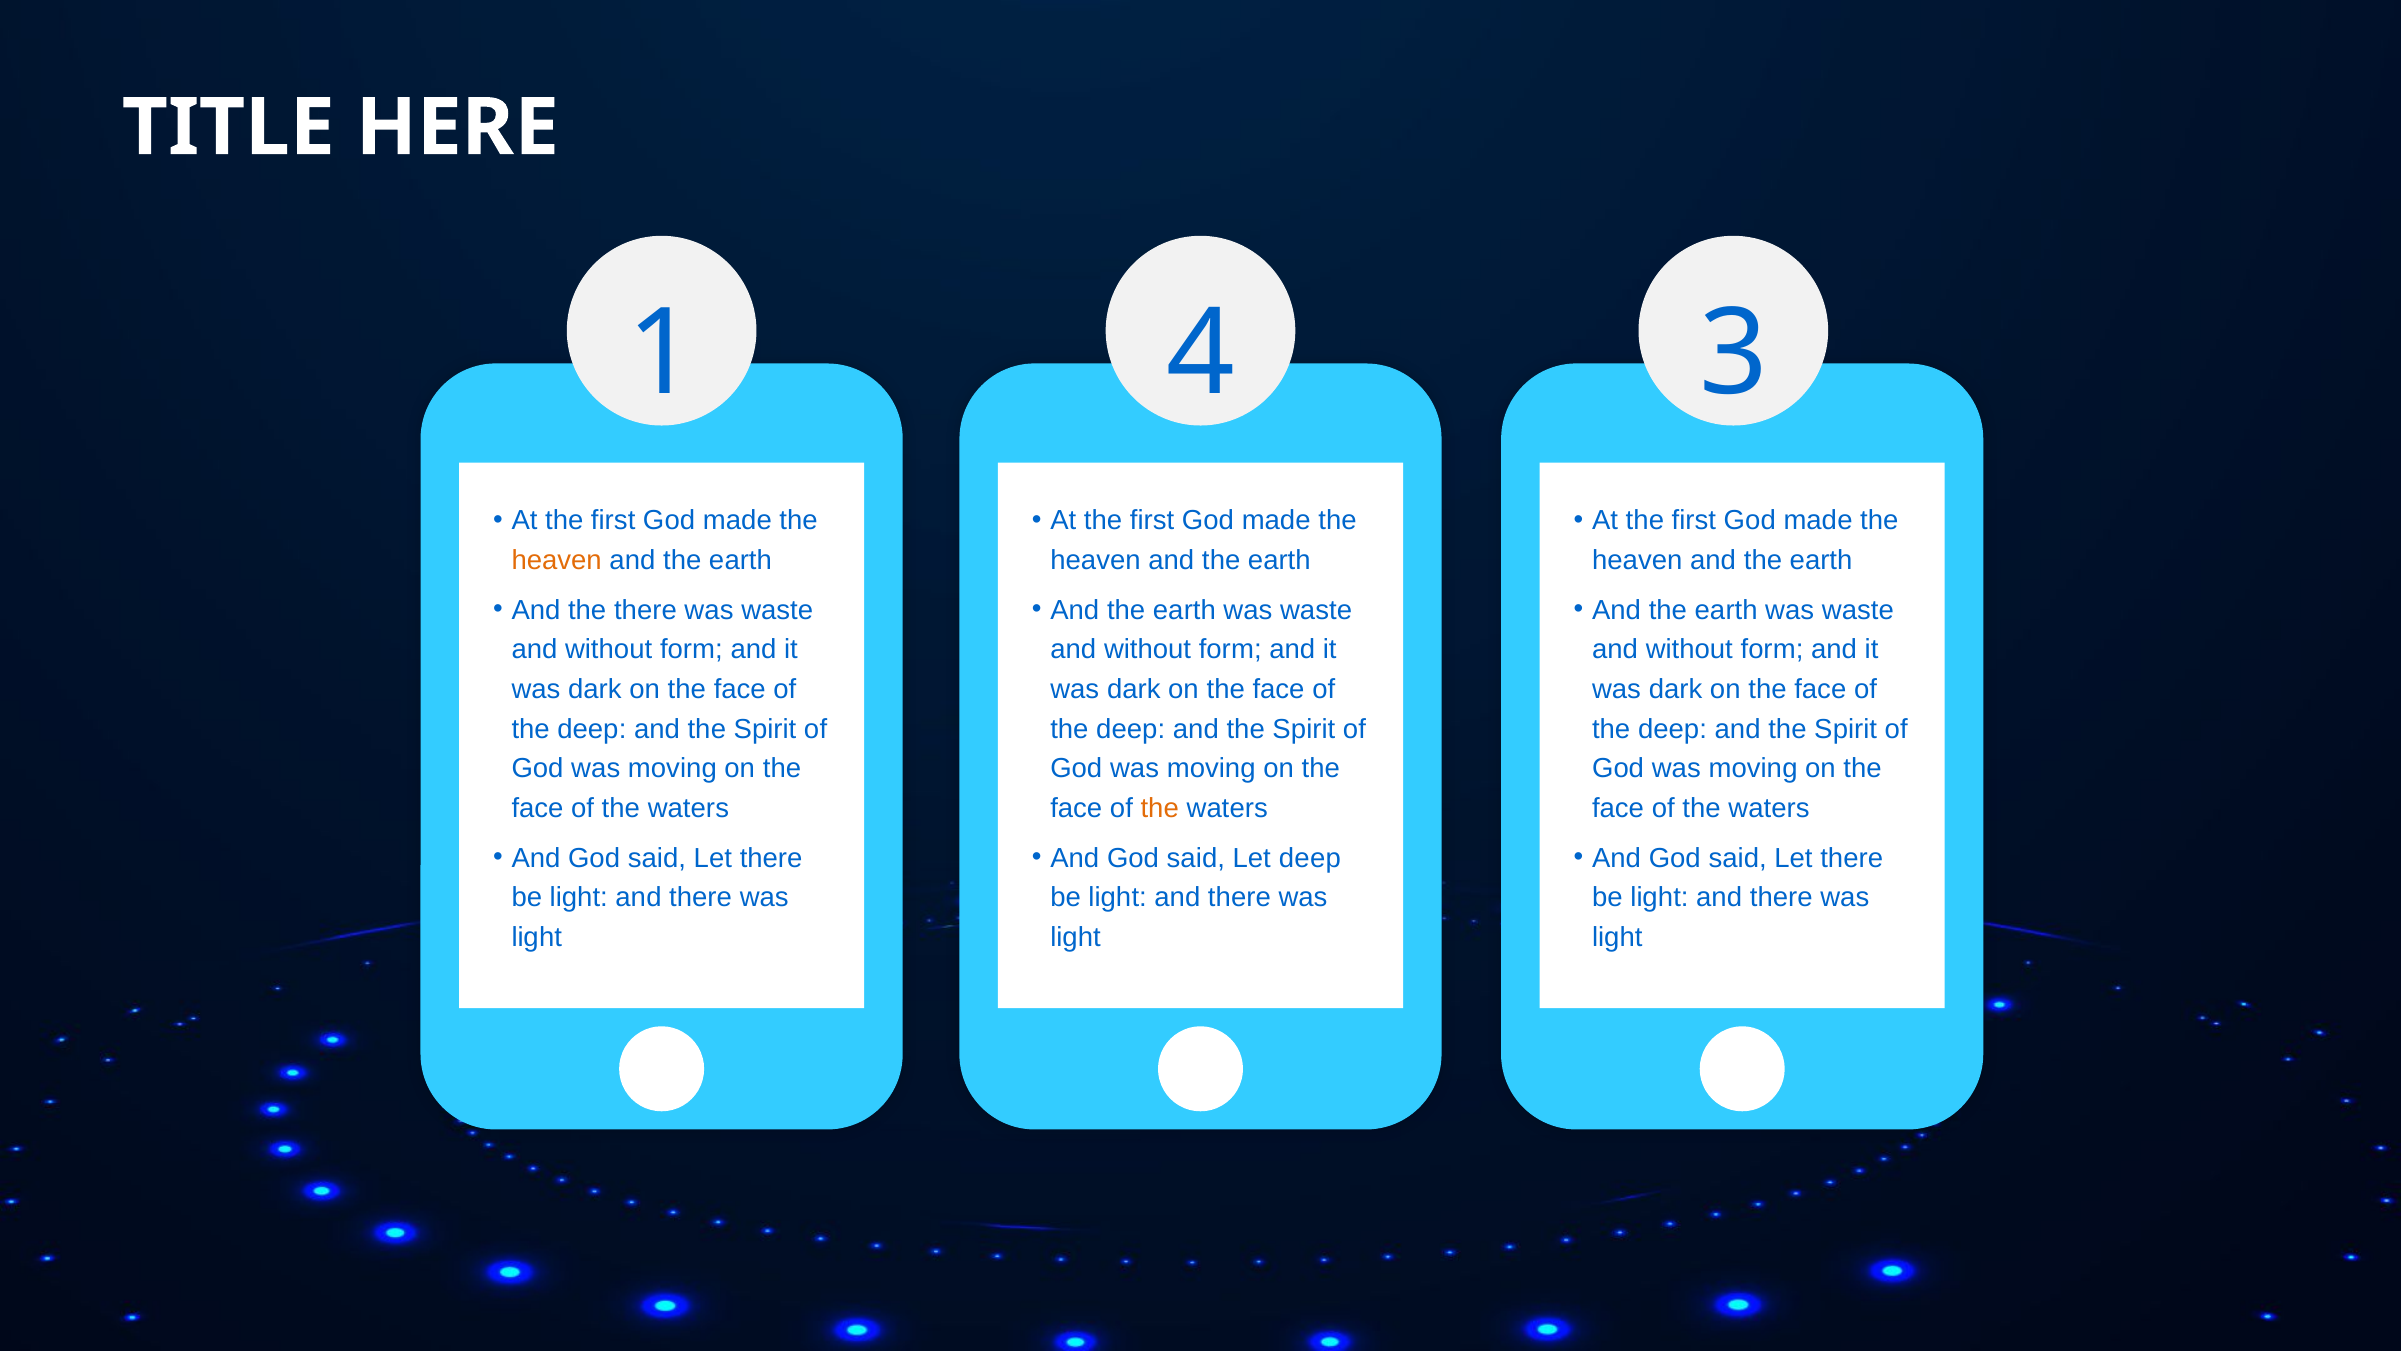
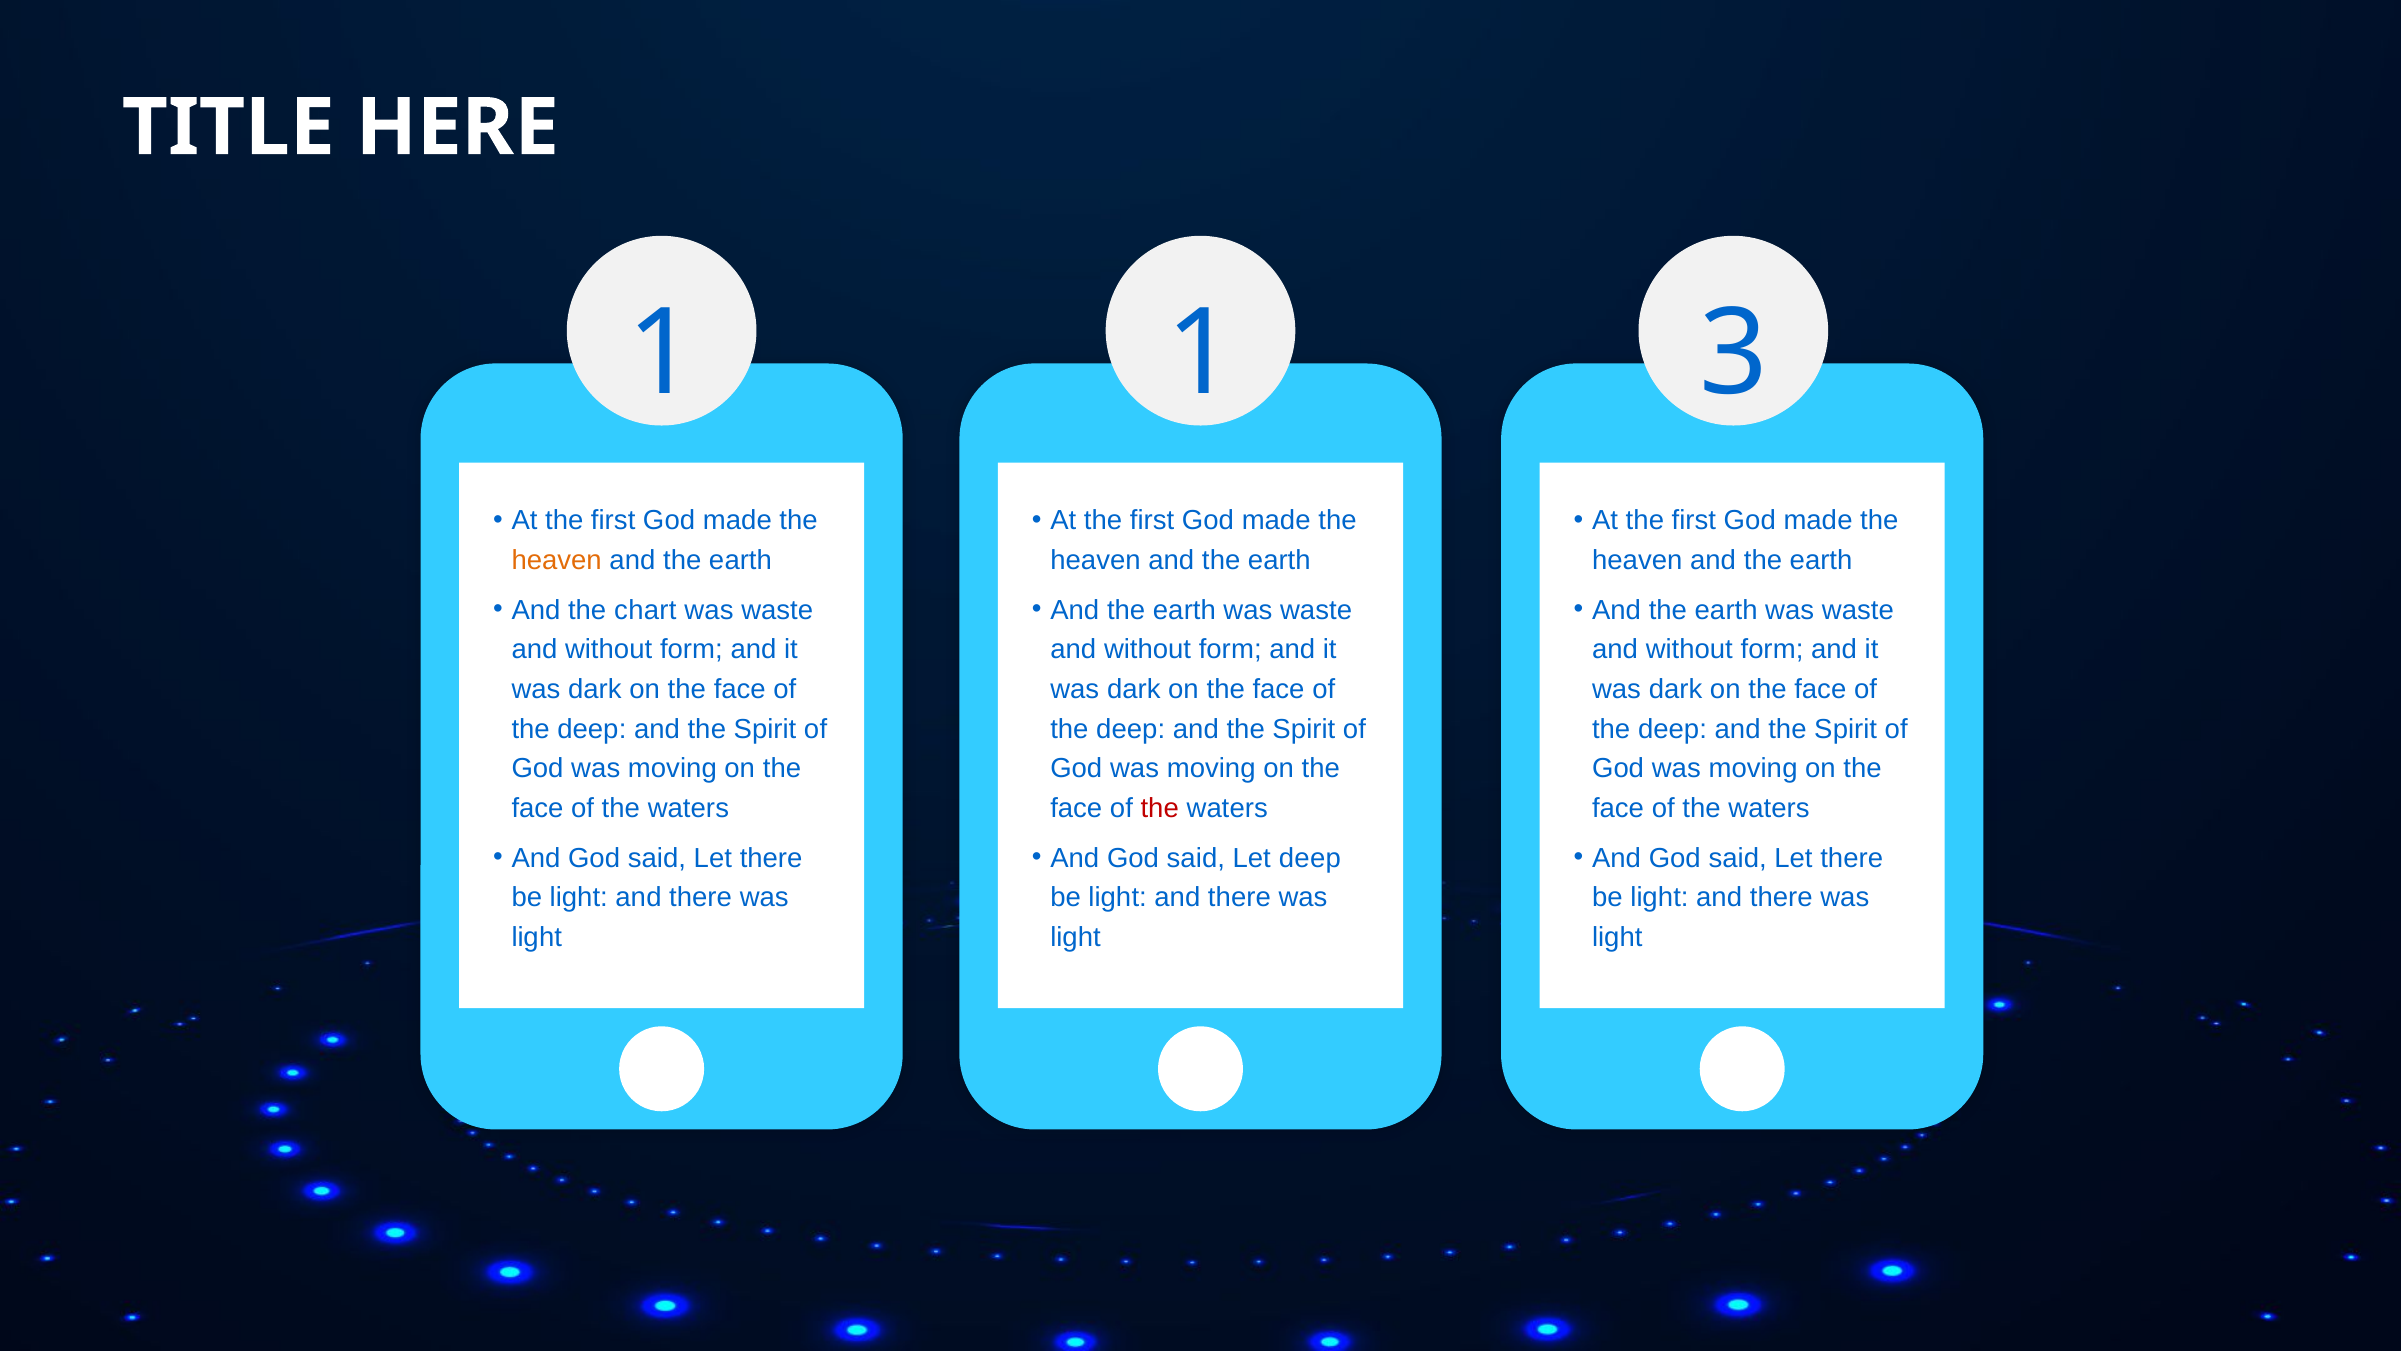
1 4: 4 -> 1 (1201, 353)
the there: there -> chart (645, 610)
the colour: orange -> red (1160, 808)
